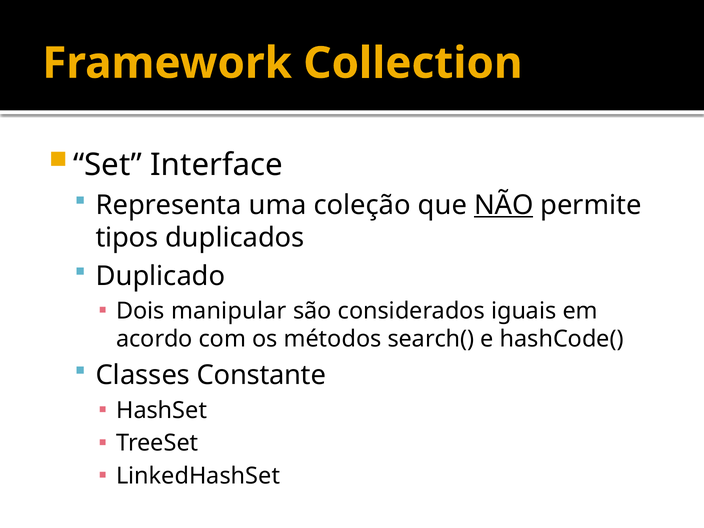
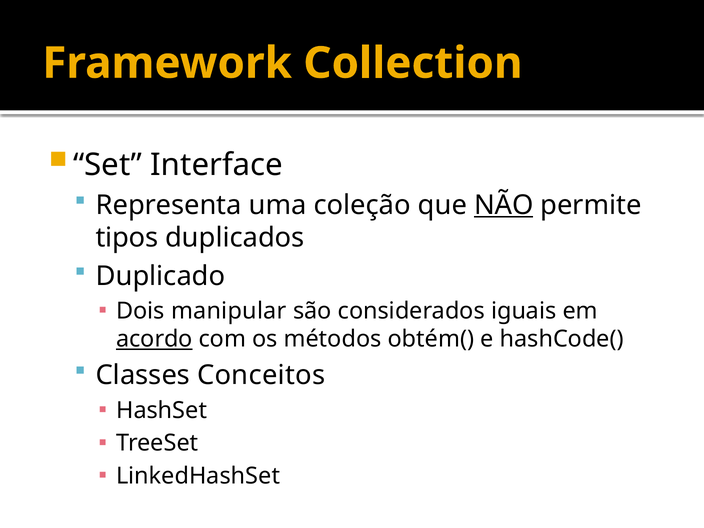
acordo underline: none -> present (154, 339)
search(: search( -> obtém( (431, 339)
Constante: Constante -> Conceitos (261, 375)
